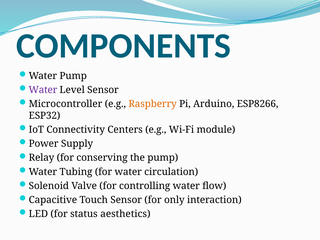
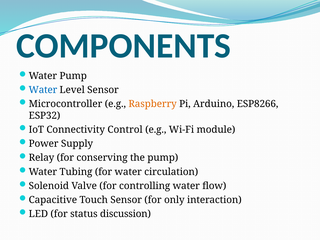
Water colour: purple -> blue (43, 90)
Centers: Centers -> Control (125, 130)
aesthetics: aesthetics -> discussion (125, 214)
